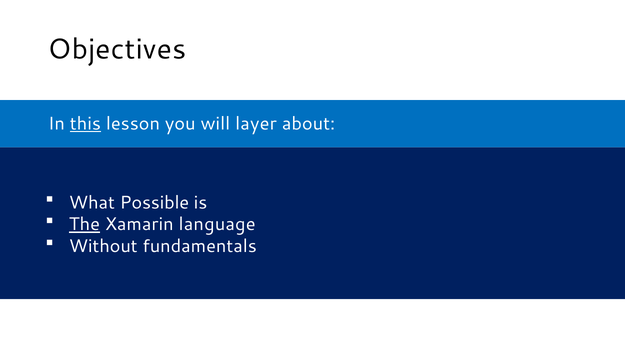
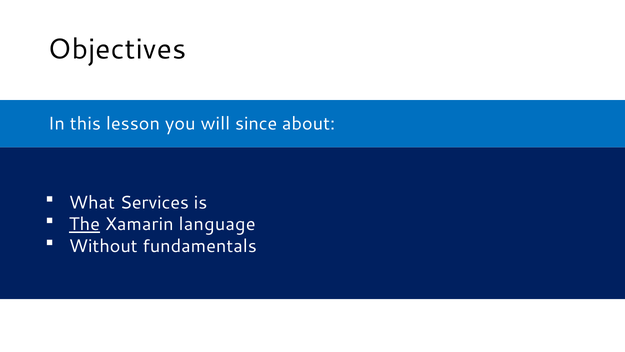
this underline: present -> none (85, 123)
layer: layer -> since (256, 123)
Possible: Possible -> Services (154, 202)
